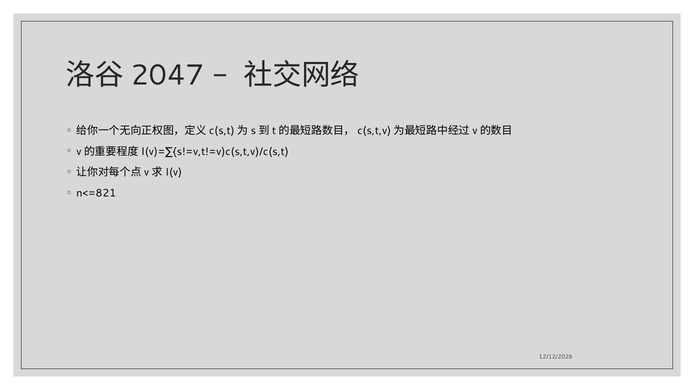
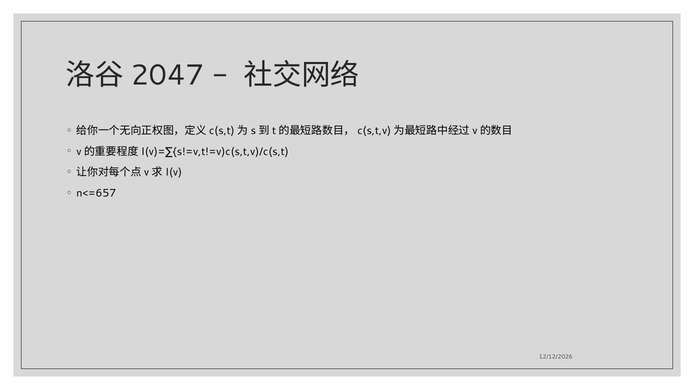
n<=821: n<=821 -> n<=657 (96, 193)
